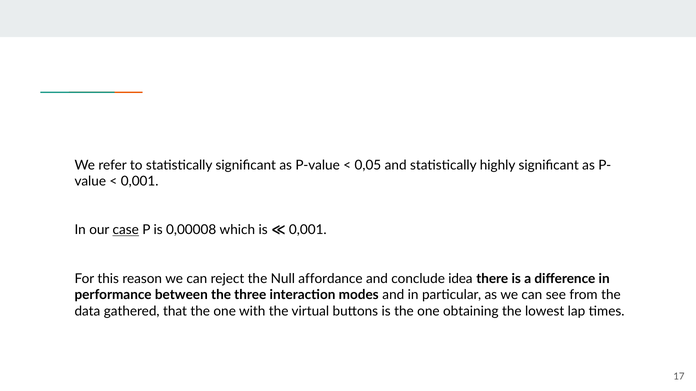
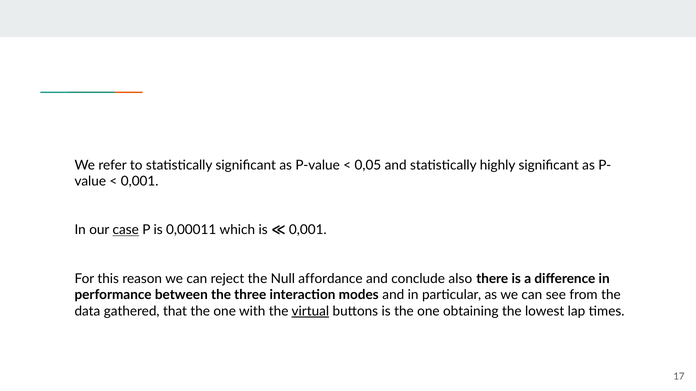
0,00008: 0,00008 -> 0,00011 (191, 230)
idea: idea -> also (460, 279)
virtual underline: none -> present (310, 312)
